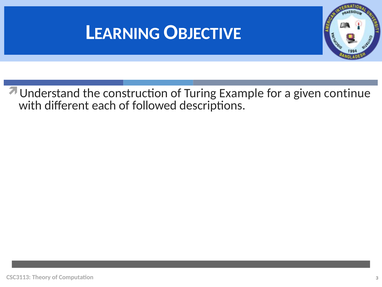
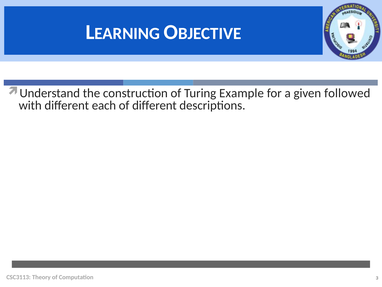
continue: continue -> followed (347, 93)
of followed: followed -> different (154, 105)
